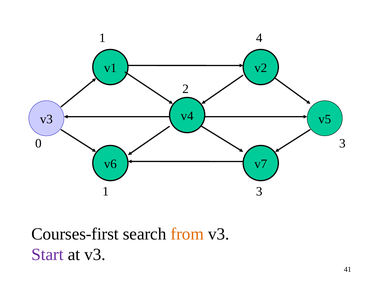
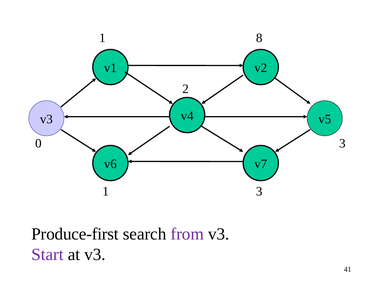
4: 4 -> 8 (259, 38)
Courses-first: Courses-first -> Produce-first (75, 234)
from colour: orange -> purple (187, 234)
